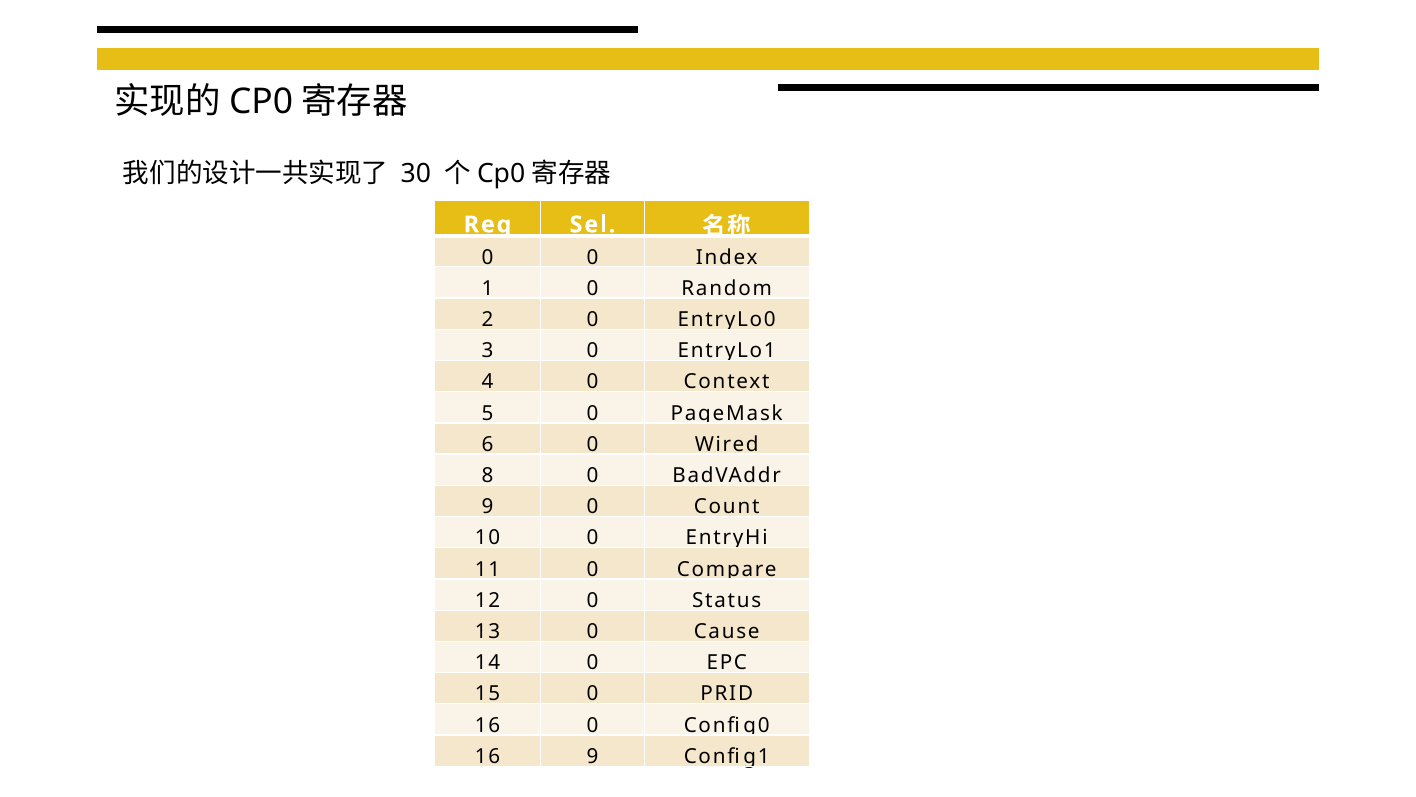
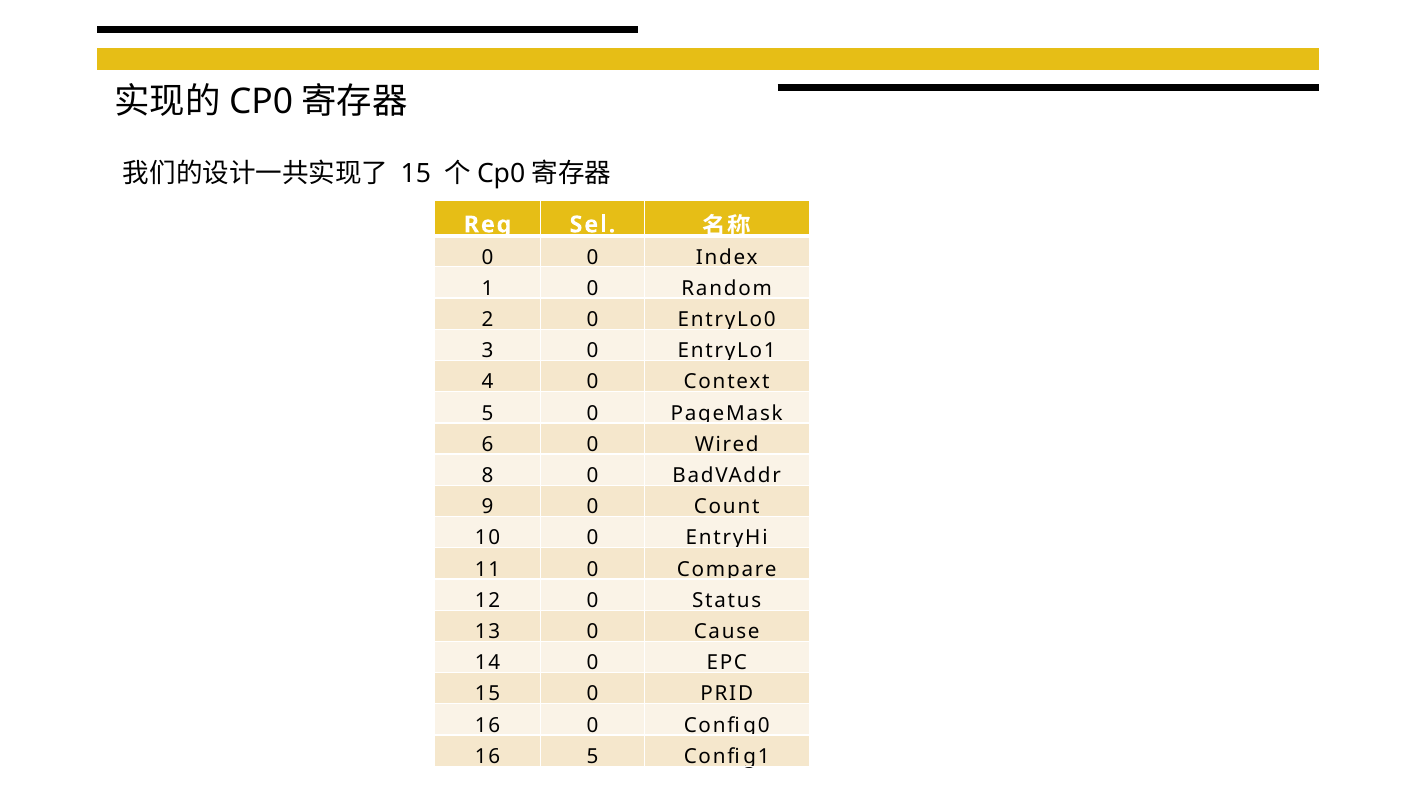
30: 30 -> 15 (416, 174)
16 9: 9 -> 5 (592, 756)
